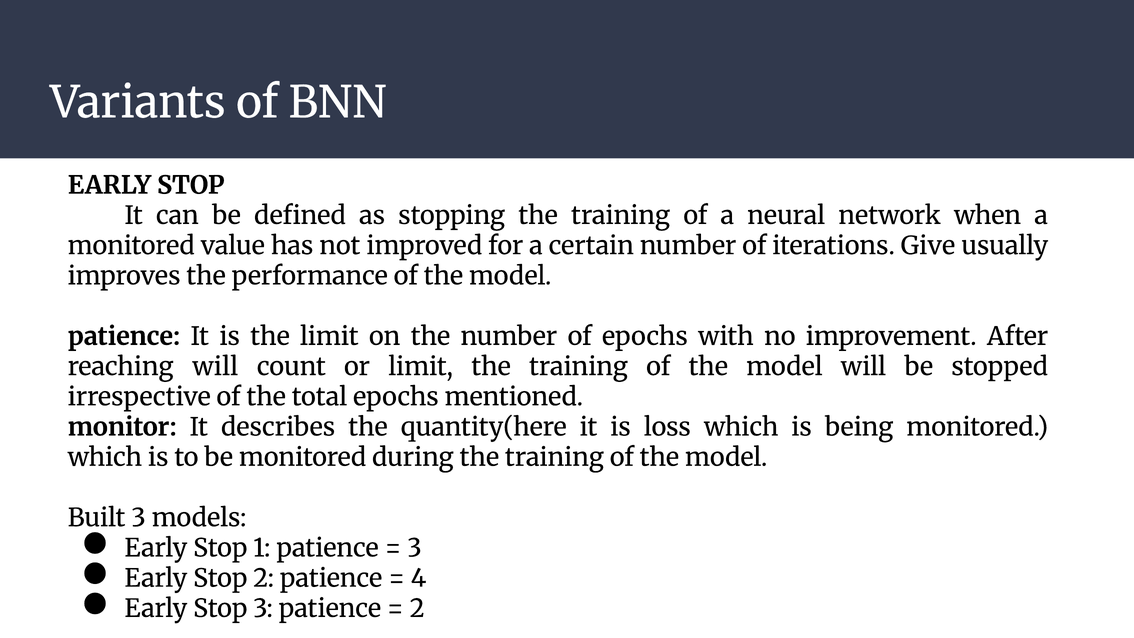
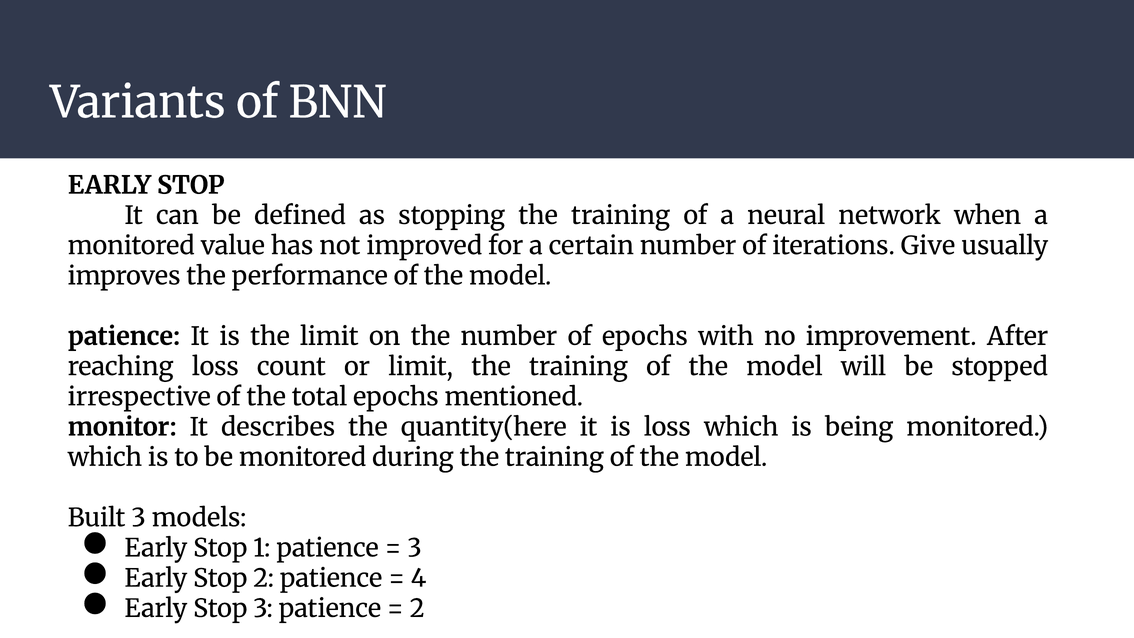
reaching will: will -> loss (215, 367)
